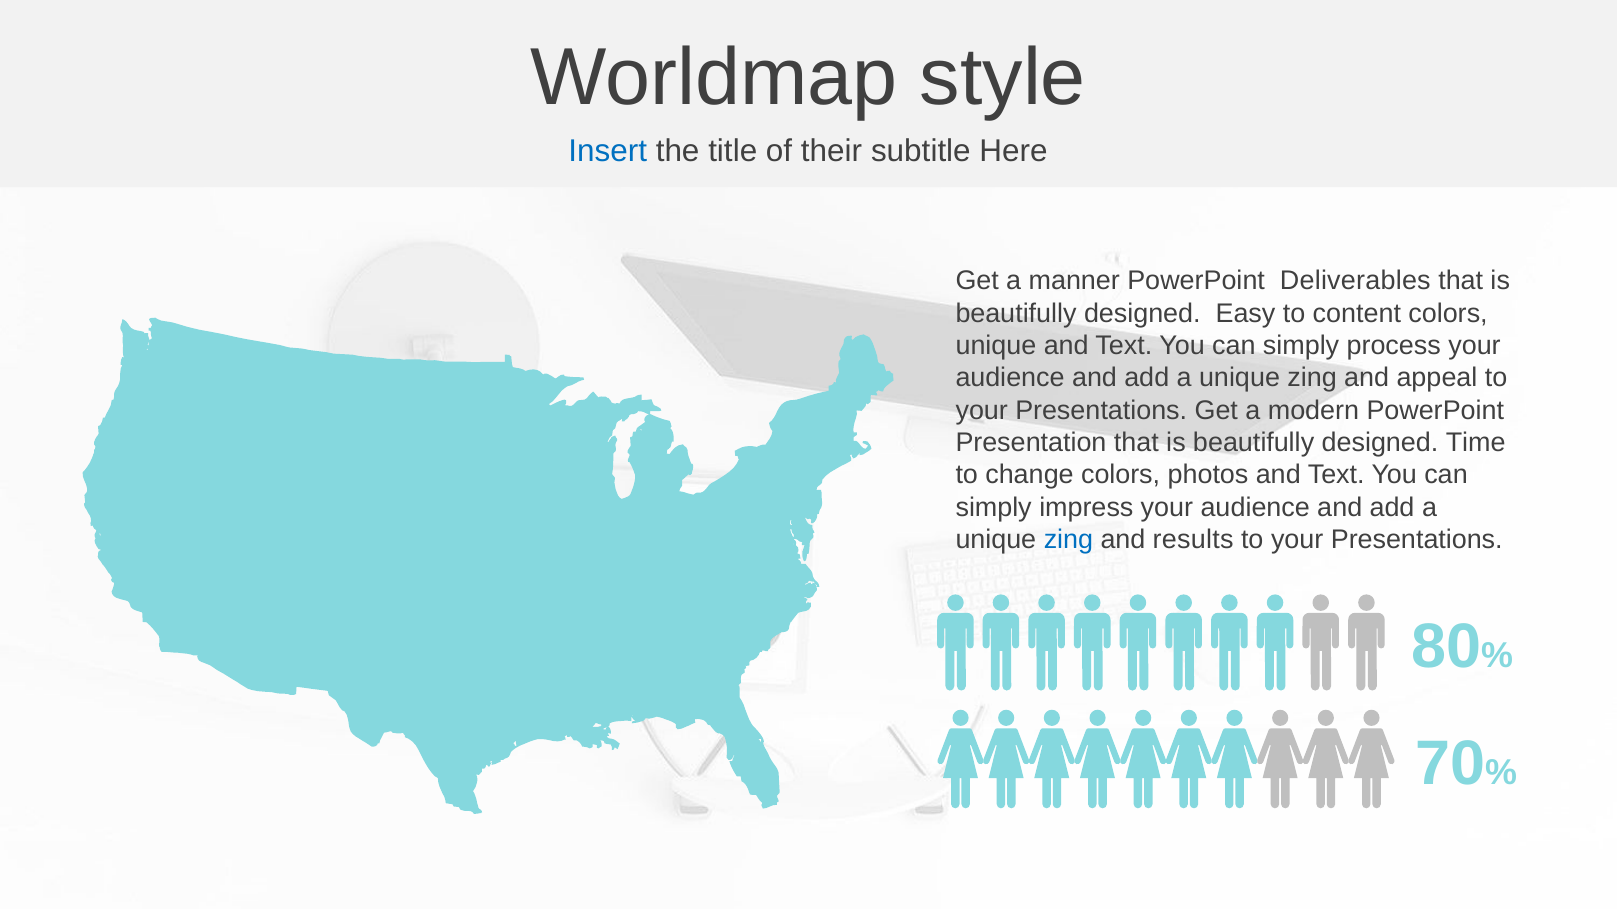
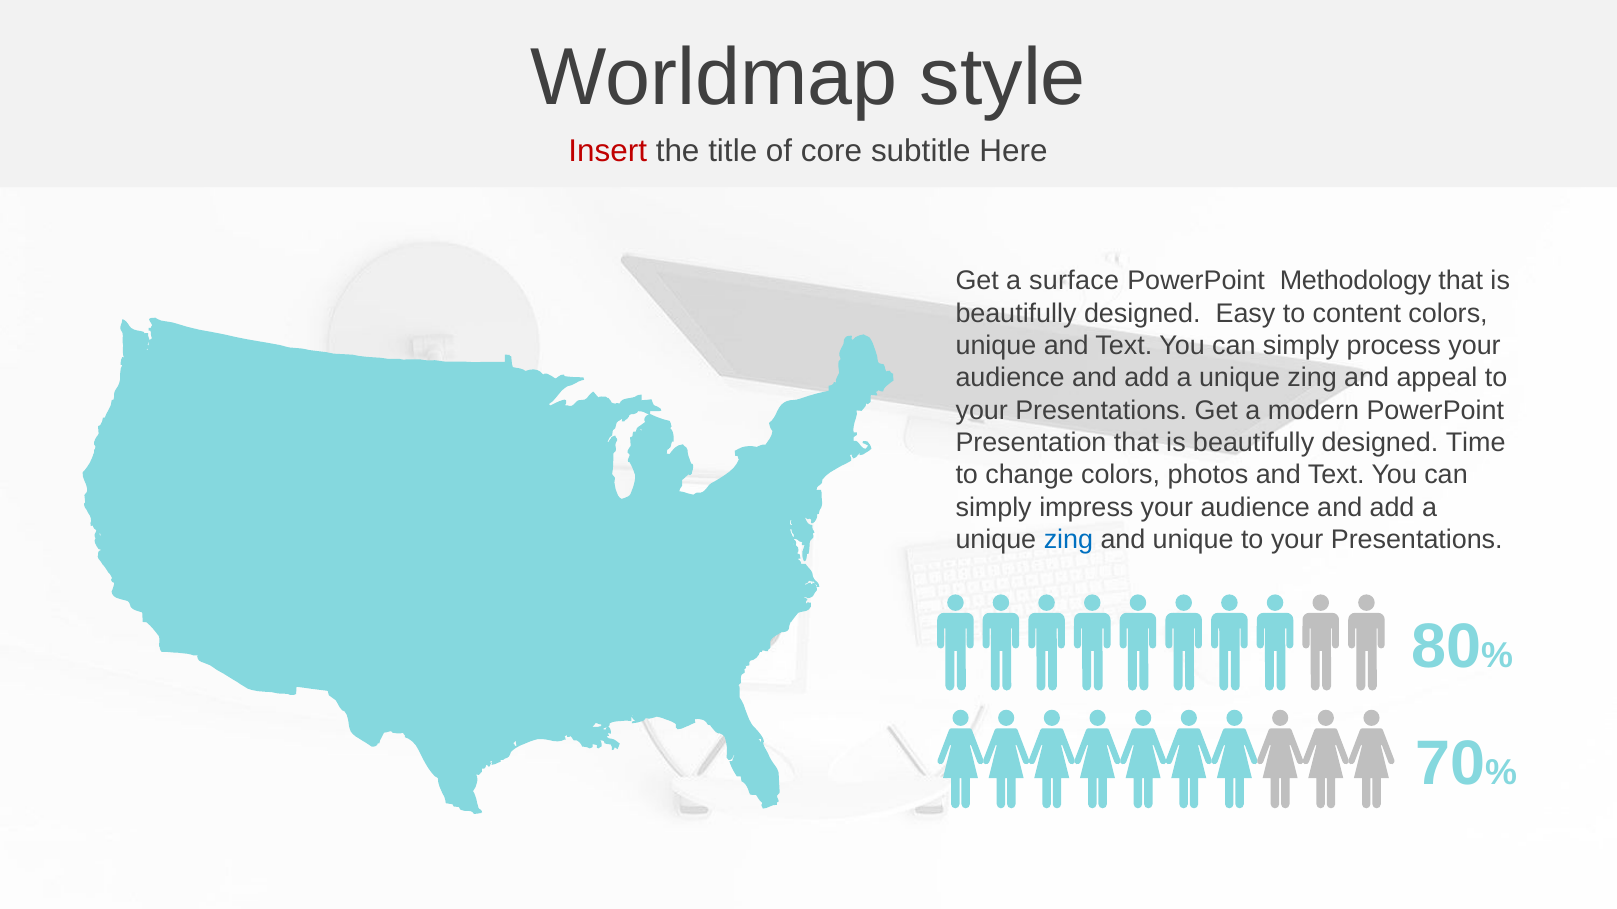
Insert colour: blue -> red (608, 151)
their: their -> core (832, 151)
manner: manner -> surface (1074, 281)
Deliverables: Deliverables -> Methodology (1356, 281)
and results: results -> unique (1193, 540)
